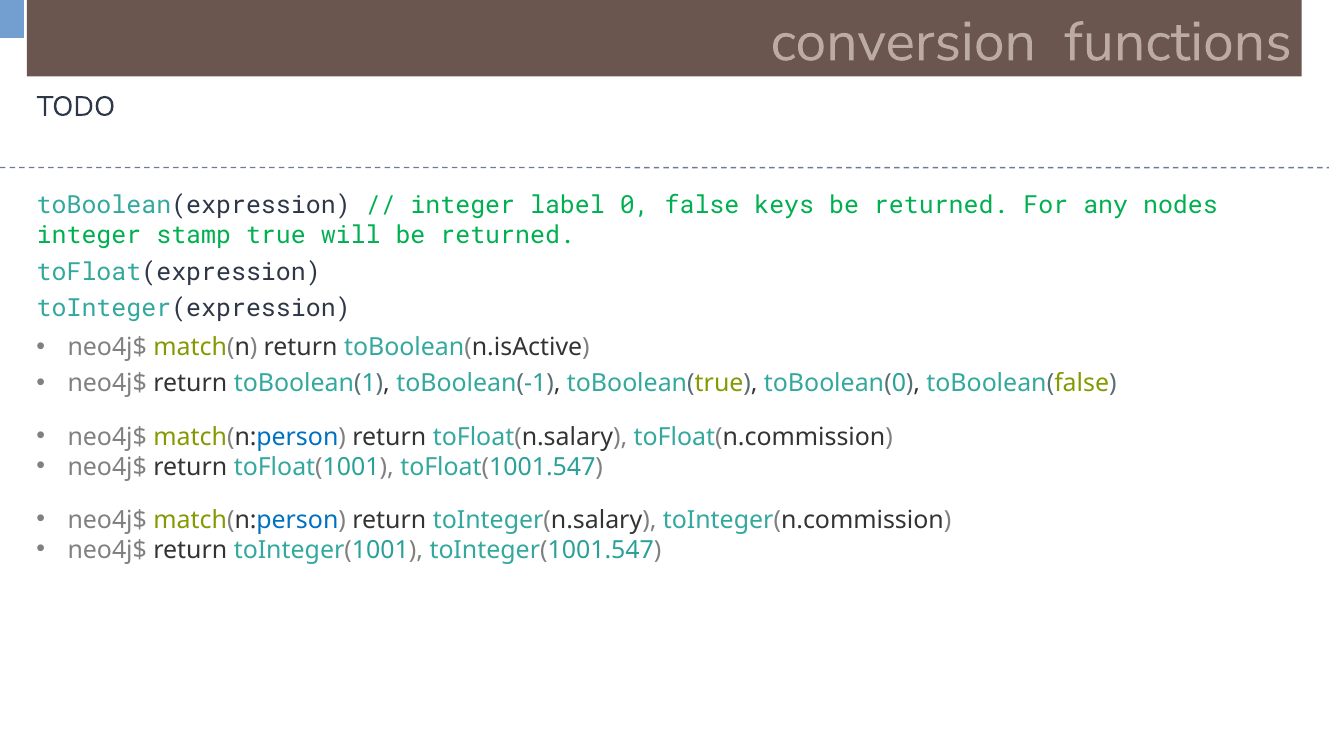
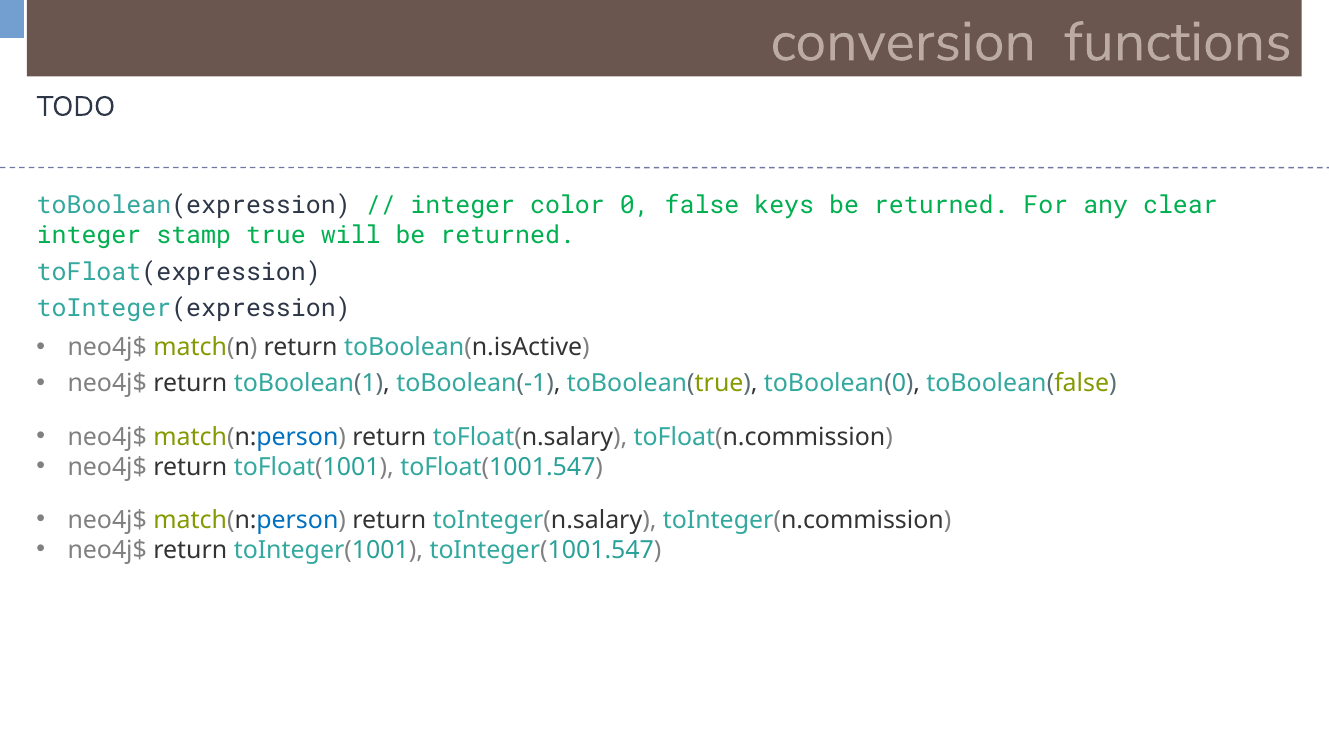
label: label -> color (567, 205)
nodes: nodes -> clear (1180, 205)
